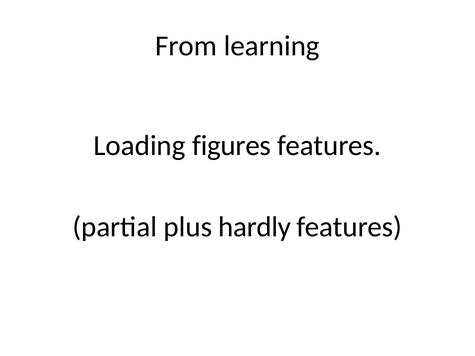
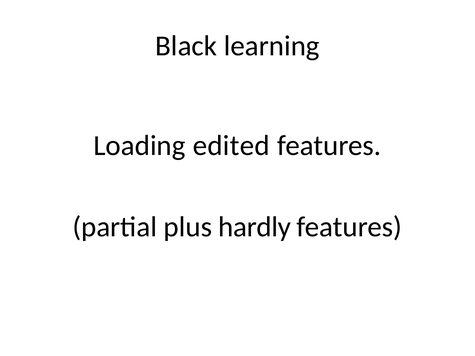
From: From -> Black (186, 46)
figures: figures -> edited (231, 146)
